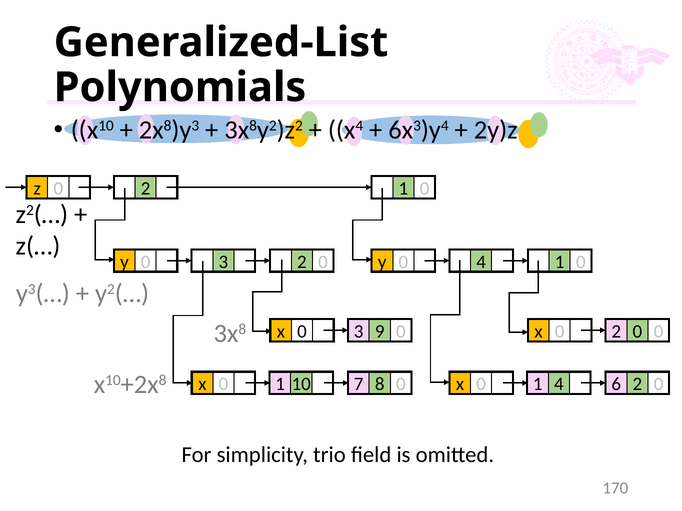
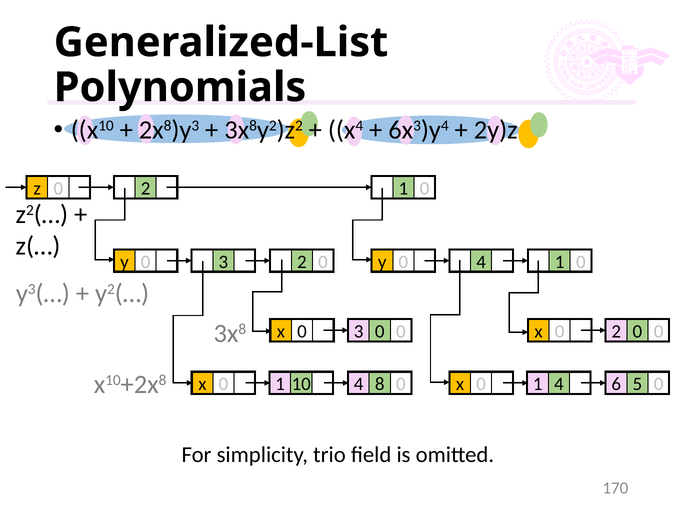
3 9: 9 -> 0 (380, 332)
10 7: 7 -> 4 (359, 385)
6 2: 2 -> 5 (637, 385)
